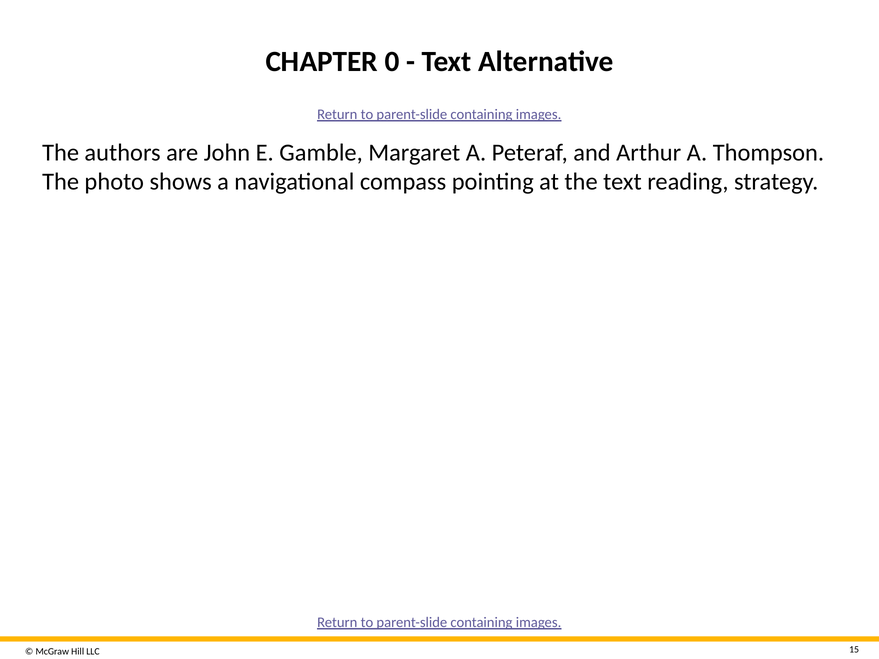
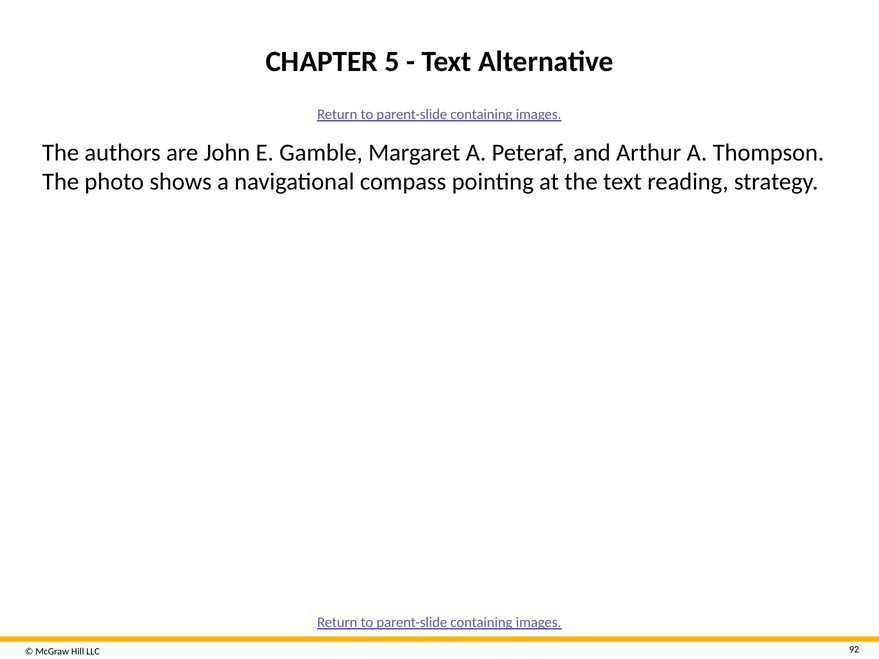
0: 0 -> 5 (392, 62)
15: 15 -> 92 (854, 650)
